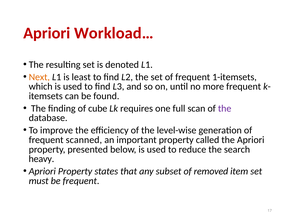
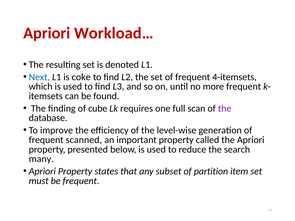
Next colour: orange -> blue (39, 77)
least: least -> coke (81, 77)
1-itemsets: 1-itemsets -> 4-itemsets (235, 77)
heavy: heavy -> many (41, 159)
removed: removed -> partition (211, 171)
